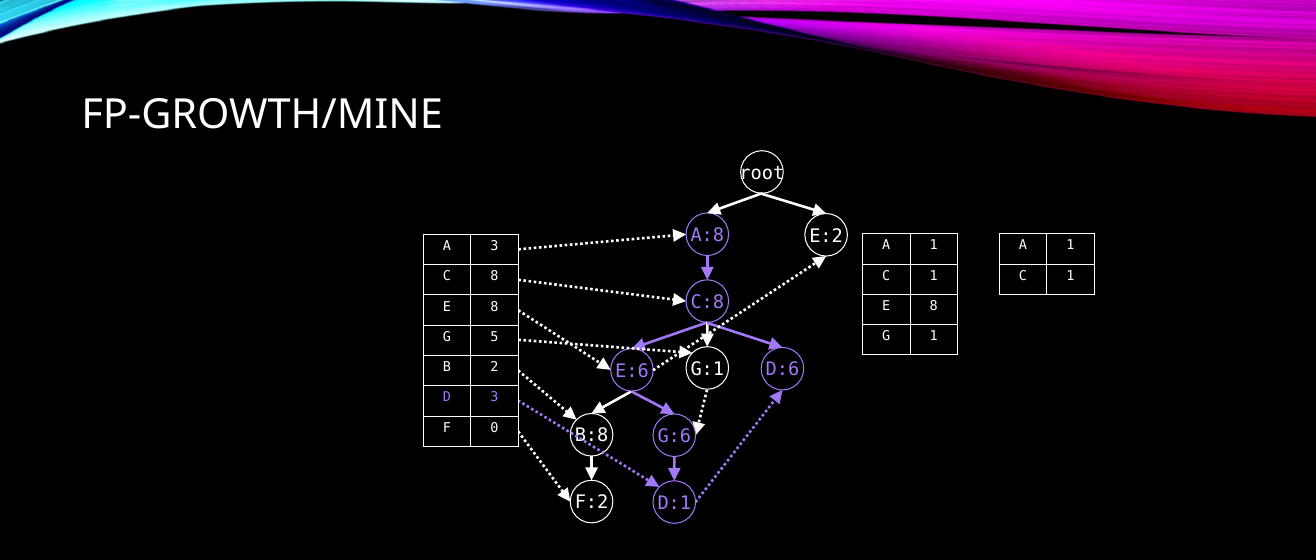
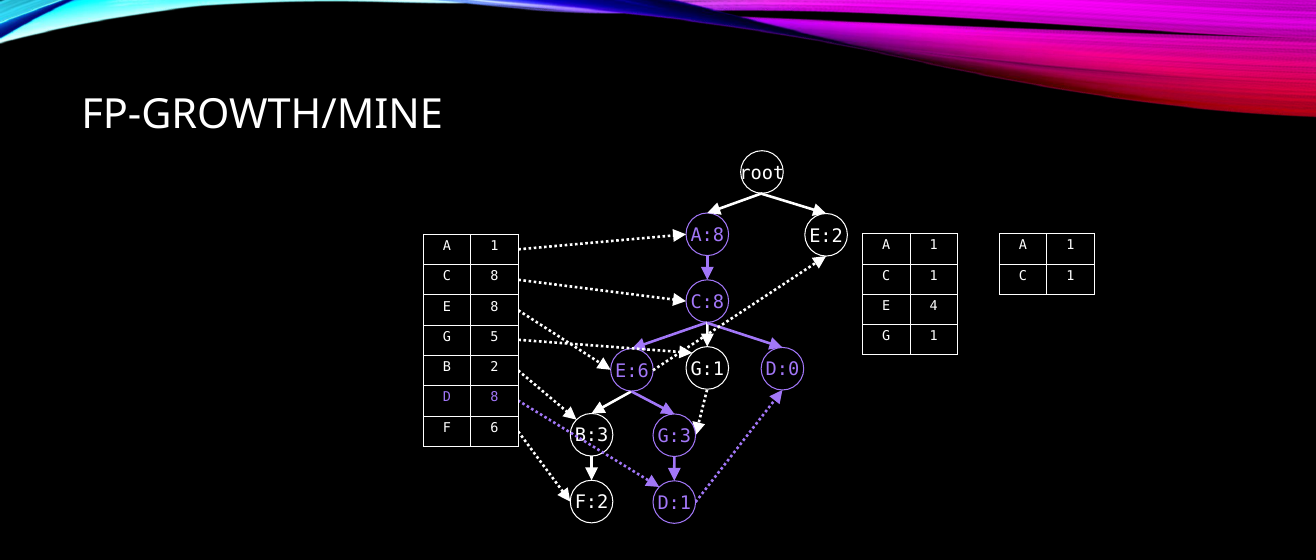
3: 3 -> 1 (494, 246)
8: 8 -> 4 (934, 306)
D:6: D:6 -> D:0 (782, 370)
D 3: 3 -> 8 (494, 397)
0: 0 -> 6 (494, 428)
B:8: B:8 -> B:3 (592, 436)
G:6: G:6 -> G:3 (674, 436)
